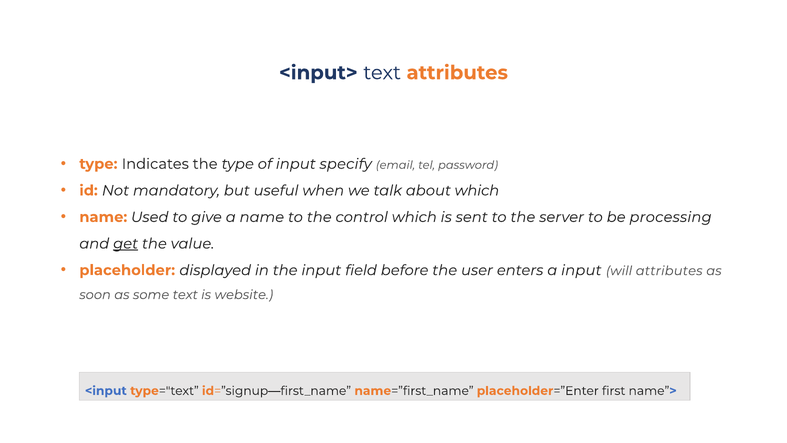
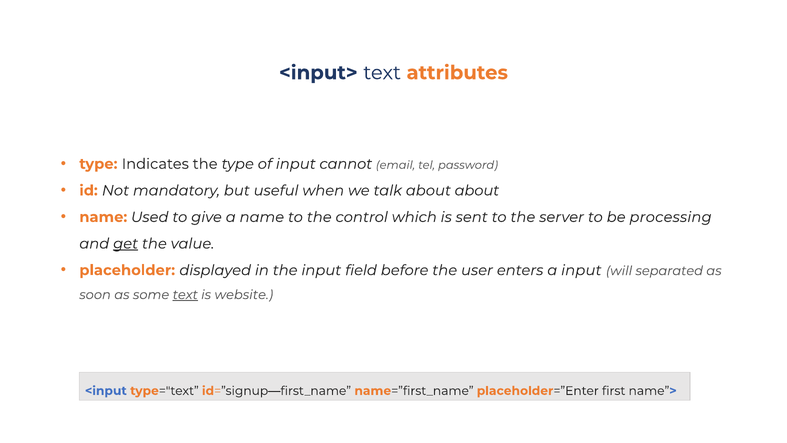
specify: specify -> cannot (346, 164)
about which: which -> about (477, 190)
will attributes: attributes -> separated (669, 271)
text underline: none -> present (185, 295)
